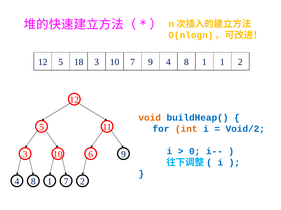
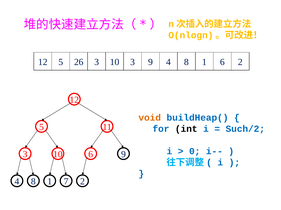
18: 18 -> 26 (79, 62)
3 10 7: 7 -> 3 (133, 62)
1 1: 1 -> 6 (222, 62)
int colour: orange -> black (186, 129)
Void/2: Void/2 -> Such/2 (245, 129)
